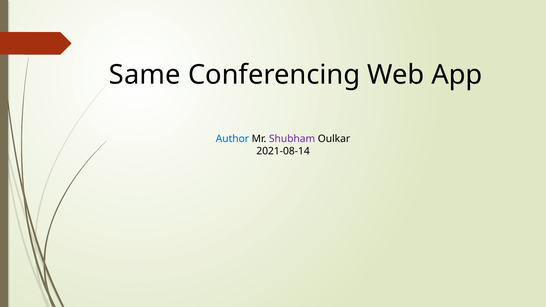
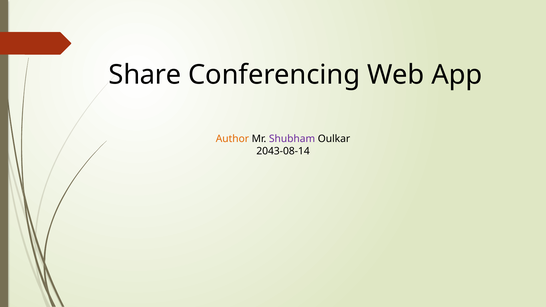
Same: Same -> Share (145, 75)
Author colour: blue -> orange (232, 139)
2021-08-14: 2021-08-14 -> 2043-08-14 (283, 151)
